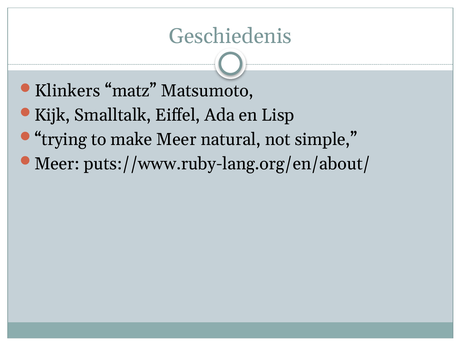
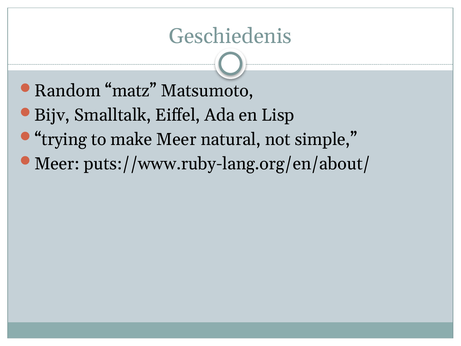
Klinkers: Klinkers -> Random (68, 91)
Kijk: Kijk -> Bijv (52, 115)
